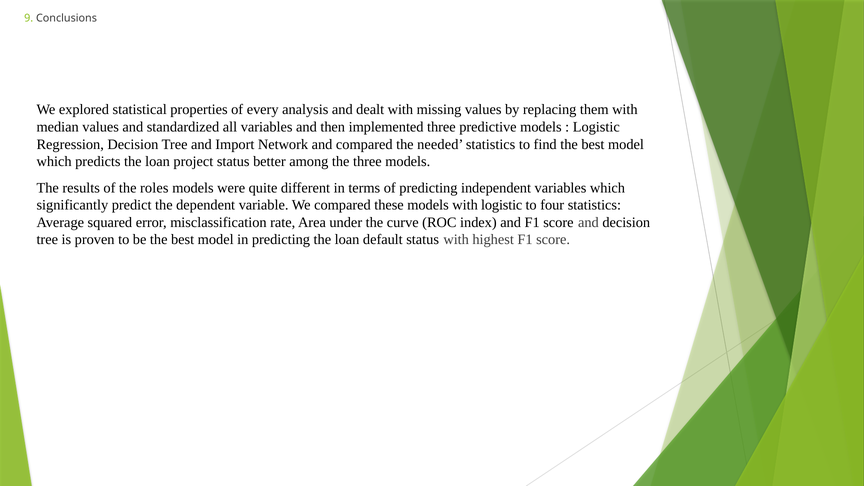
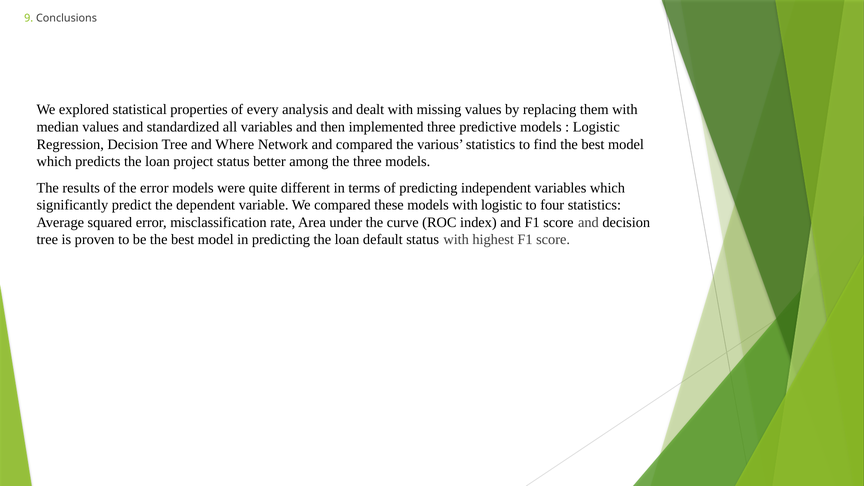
Import: Import -> Where (235, 144)
needed: needed -> various (440, 144)
the roles: roles -> error (154, 188)
